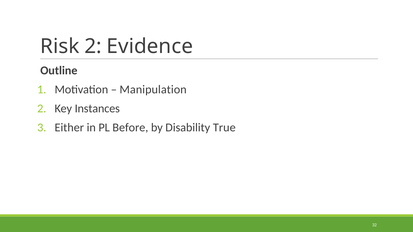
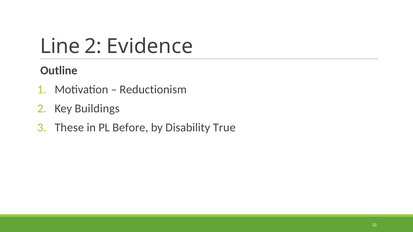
Risk: Risk -> Line (60, 46)
Manipulation: Manipulation -> Reductionism (153, 90)
Instances: Instances -> Buildings (97, 109)
Either: Either -> These (69, 128)
